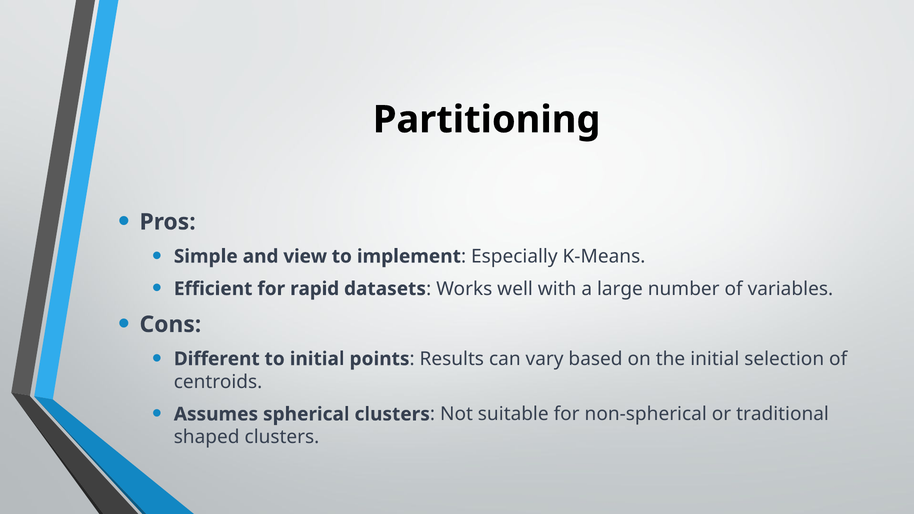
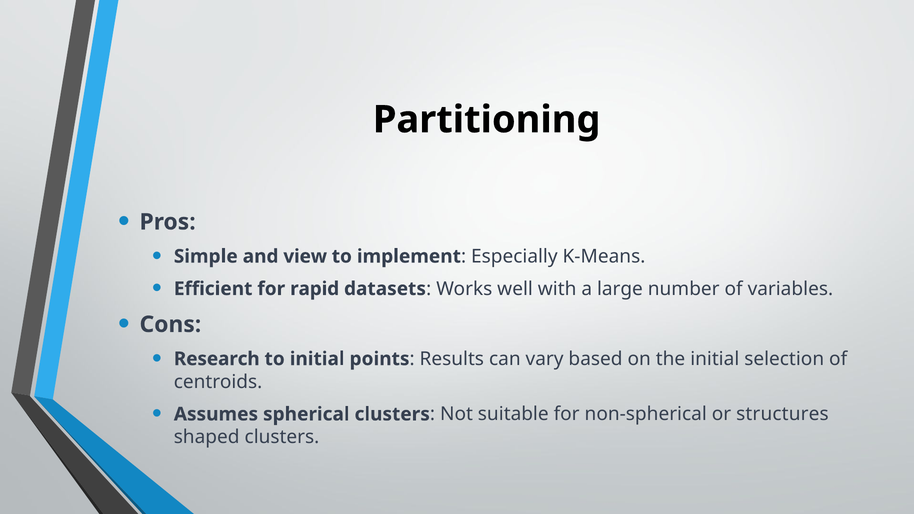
Different: Different -> Research (217, 359)
traditional: traditional -> structures (782, 414)
